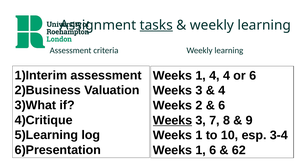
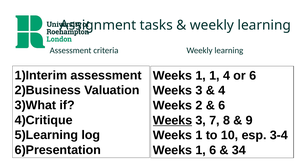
tasks underline: present -> none (156, 25)
1 4: 4 -> 1 (214, 76)
62: 62 -> 34 (239, 150)
